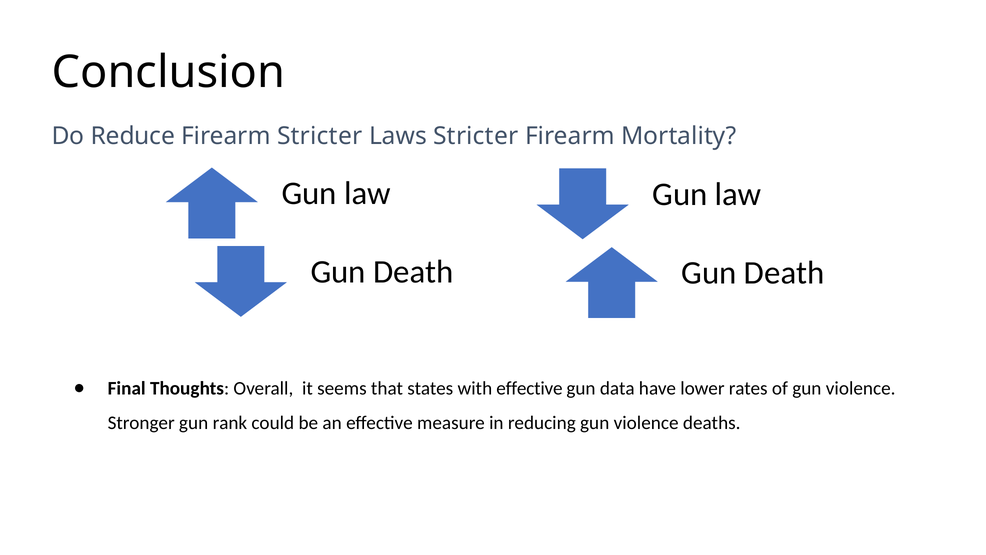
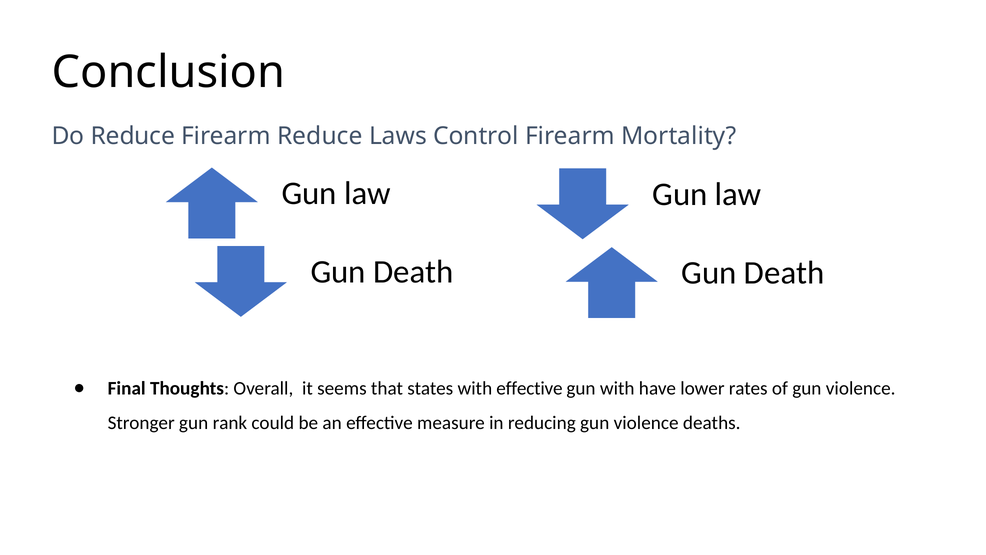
Firearm Stricter: Stricter -> Reduce (320, 136)
Laws Stricter: Stricter -> Control (476, 136)
gun data: data -> with (617, 388)
